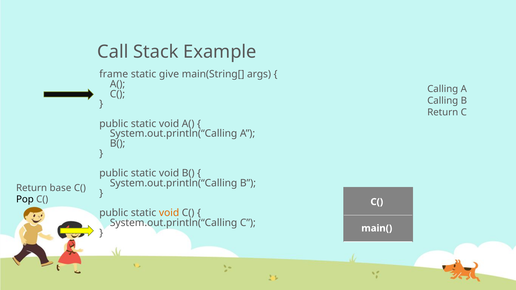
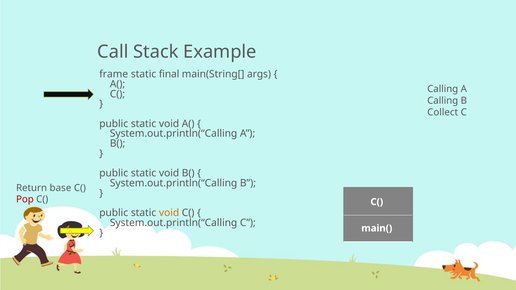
give: give -> final (169, 74)
Return: Return -> Collect (443, 112)
Pop colour: black -> red (25, 200)
